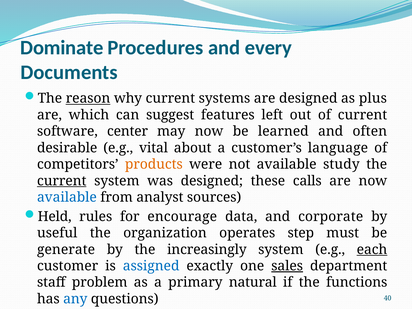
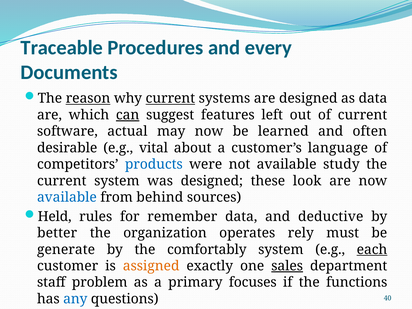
Dominate: Dominate -> Traceable (62, 48)
current underline: none -> present (170, 98)
as plus: plus -> data (373, 98)
can underline: none -> present (128, 115)
center: center -> actual (127, 131)
products colour: orange -> blue (154, 164)
current underline: present -> none (62, 181)
calls: calls -> look (307, 181)
analyst: analyst -> behind (160, 197)
encourage: encourage -> remember (182, 217)
corporate: corporate -> deductive (331, 217)
useful: useful -> better (57, 233)
step: step -> rely (301, 233)
increasingly: increasingly -> comfortably (207, 249)
assigned colour: blue -> orange (151, 266)
natural: natural -> focuses (253, 282)
